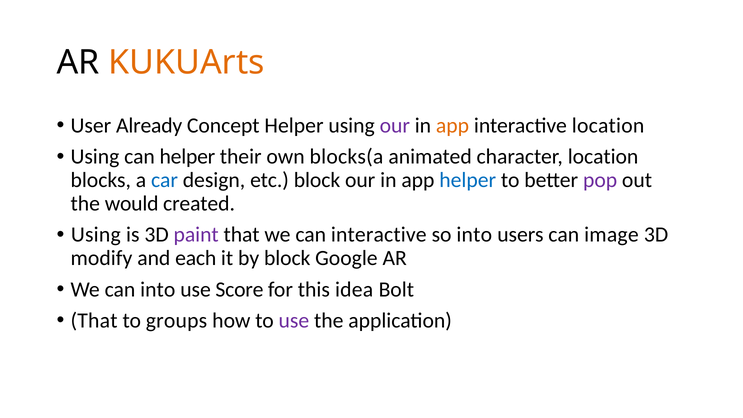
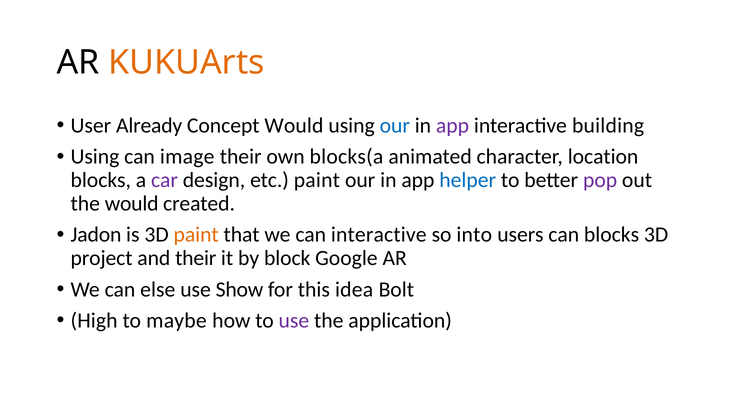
Concept Helper: Helper -> Would (294, 126)
our colour: purple -> blue (395, 126)
app colour: orange -> purple (453, 126)
interactive location: location -> building (608, 126)
can helper: helper -> image (187, 157)
car colour: blue -> purple (164, 180)
etc block: block -> paint (317, 180)
Using: Using -> Jadon (96, 235)
paint colour: purple -> orange (196, 235)
can image: image -> blocks (612, 235)
modify: modify -> project (102, 258)
and each: each -> their (196, 258)
can into: into -> else (158, 289)
Score: Score -> Show (239, 289)
That: That -> High (94, 320)
groups: groups -> maybe (176, 320)
